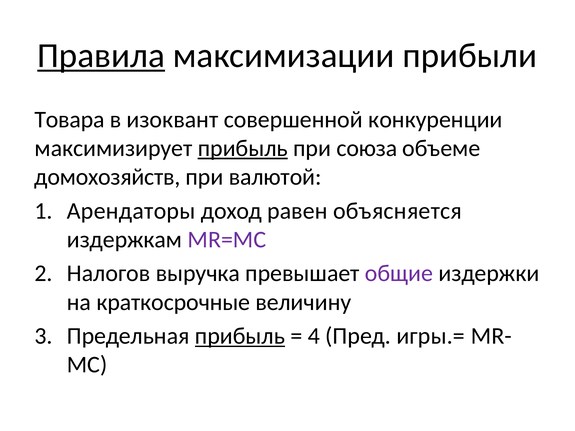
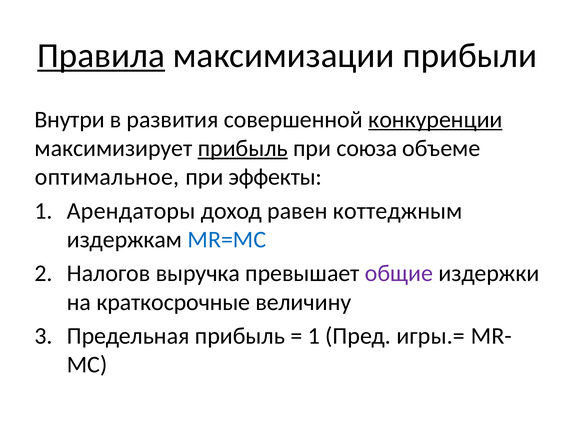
Товара: Товара -> Внутри (70, 120)
изоквант: изоквант -> развития (173, 120)
конкуренции underline: none -> present (435, 120)
домохозяйств: домохозяйств -> оптимальное (107, 177)
валютой: валютой -> эффекты (275, 177)
объясняется: объясняется -> коттеджным (398, 211)
MR=MC colour: purple -> blue (227, 240)
прибыль underline: present -> none (240, 336)
4: 4 -> 1 (314, 336)
